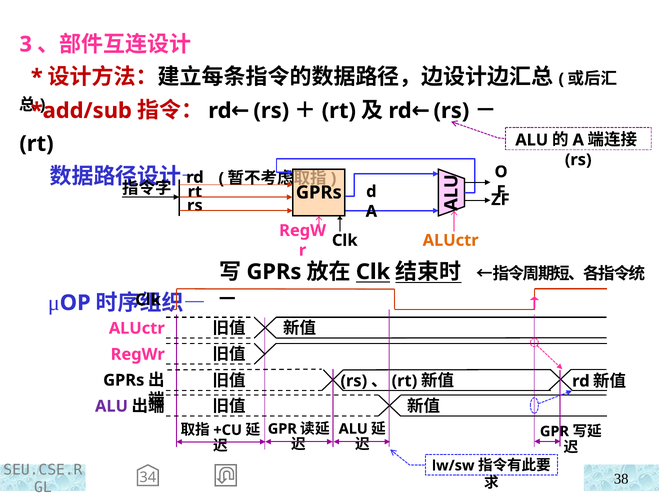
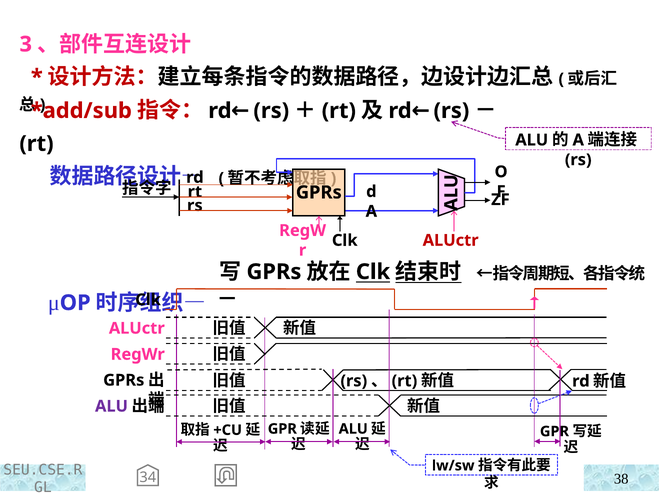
ALUctr colour: orange -> red (451, 240)
